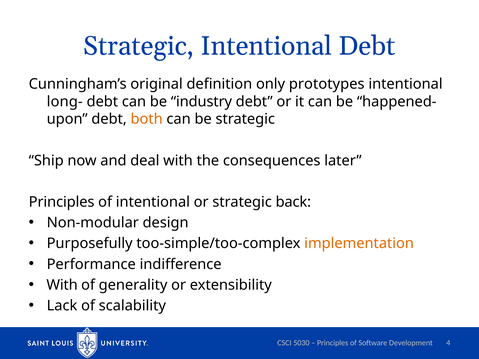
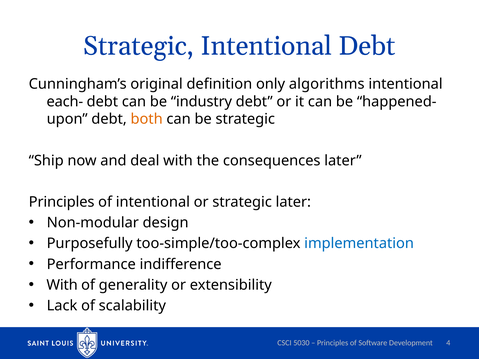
prototypes: prototypes -> algorithms (327, 84)
long-: long- -> each- (65, 102)
strategic back: back -> later (293, 202)
implementation colour: orange -> blue (359, 244)
